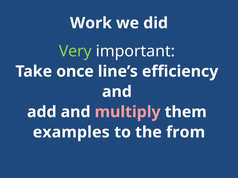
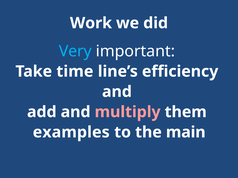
Very colour: light green -> light blue (75, 51)
once: once -> time (75, 72)
from: from -> main (186, 133)
